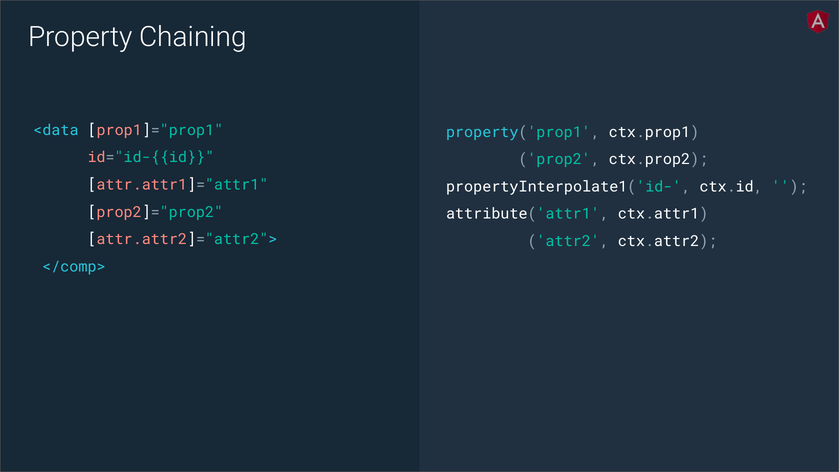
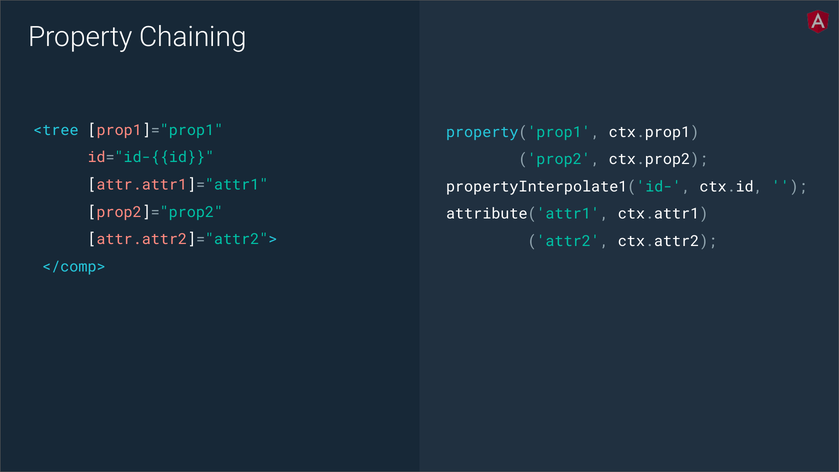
<data: <data -> <tree (56, 130)
